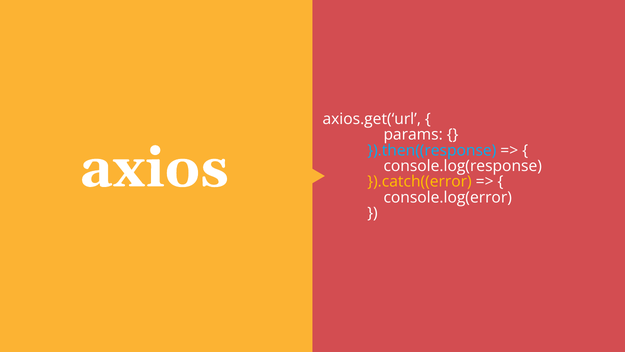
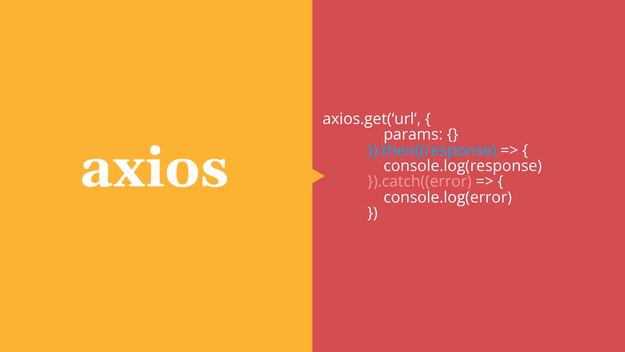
}).catch((error colour: yellow -> pink (419, 182)
